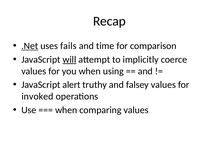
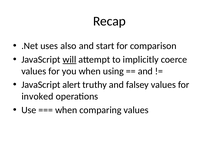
.Net underline: present -> none (30, 46)
fails: fails -> also (68, 46)
time: time -> start (105, 46)
